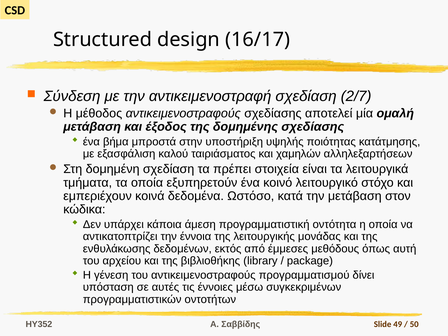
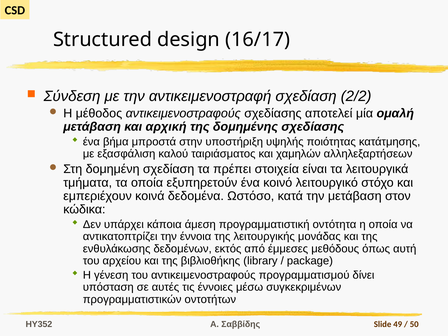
2/7: 2/7 -> 2/2 (356, 96)
έξοδος: έξοδος -> αρχική (166, 127)
